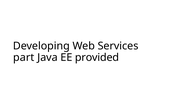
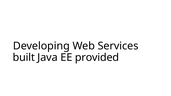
part: part -> built (24, 58)
